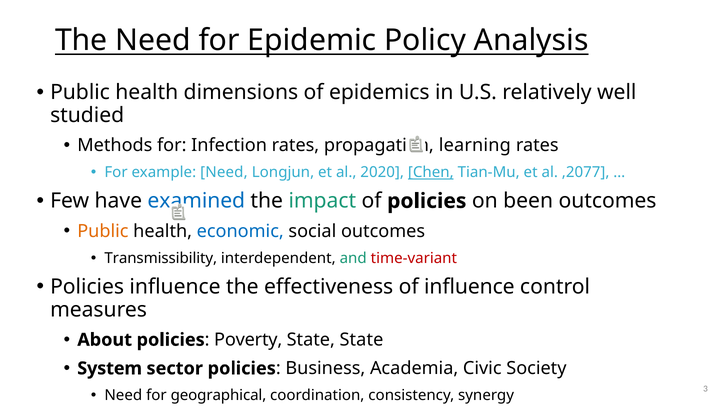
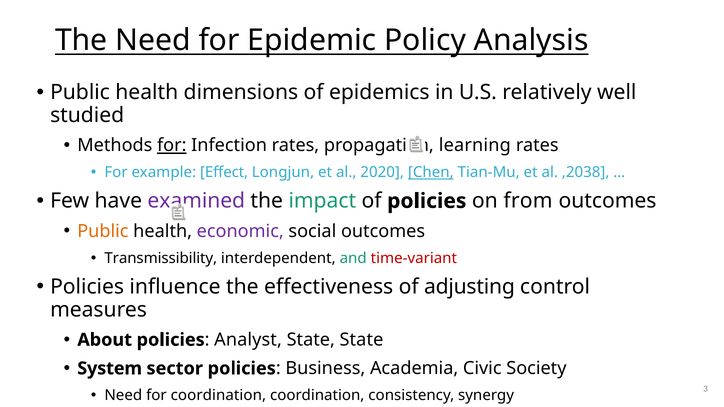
for underline: none -> present (172, 146)
example Need: Need -> Effect (224, 173)
,2077: ,2077 -> ,2038 (586, 173)
examined colour: blue -> purple (196, 201)
been: been -> from (528, 201)
economic colour: blue -> purple (240, 231)
of influence: influence -> adjusting (469, 287)
Poverty: Poverty -> Analyst (248, 340)
for geographical: geographical -> coordination (218, 396)
